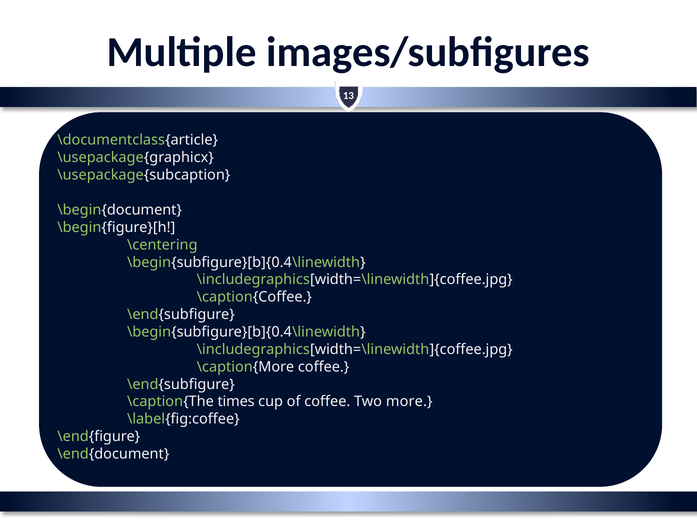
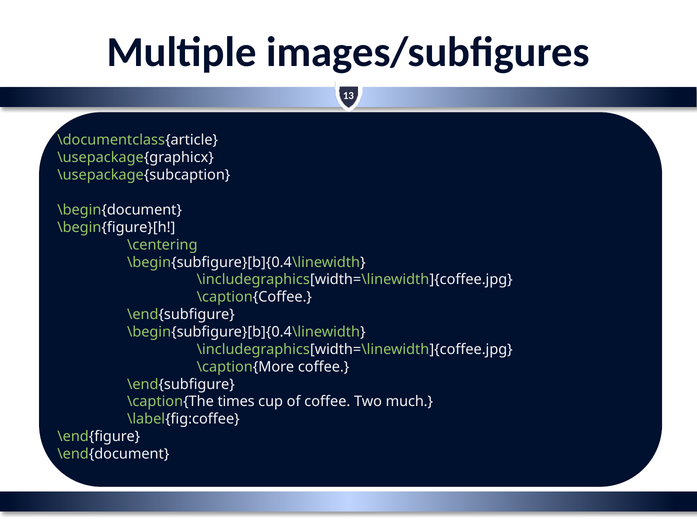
more: more -> much (409, 402)
